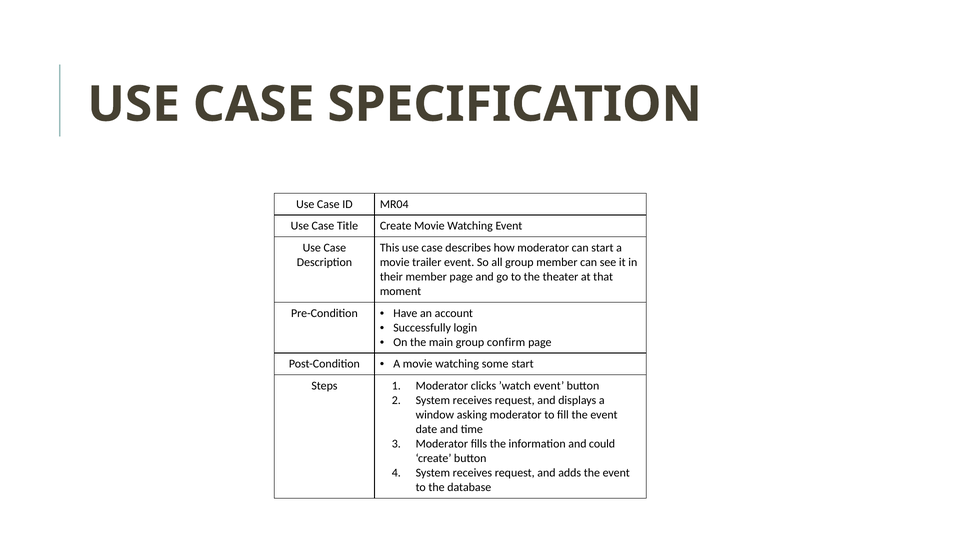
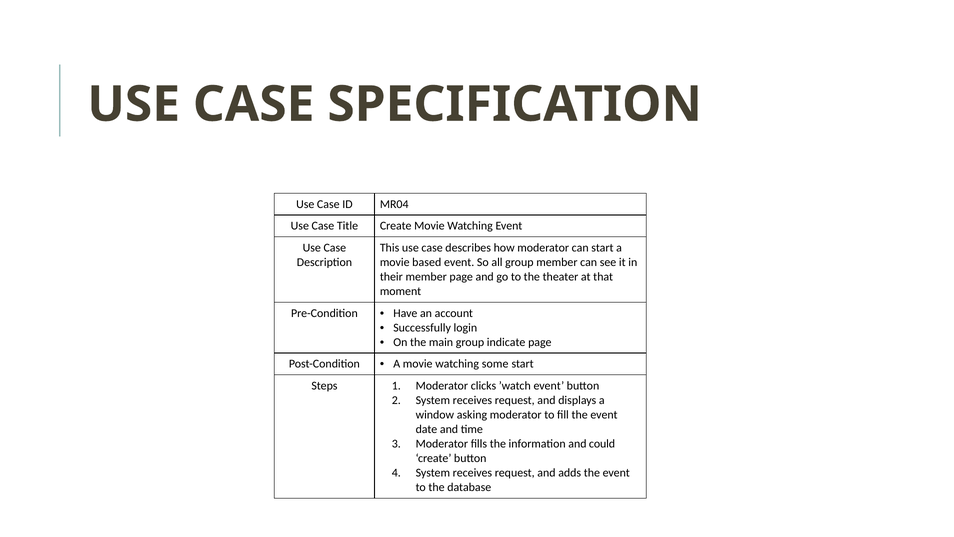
trailer: trailer -> based (427, 262)
confirm: confirm -> indicate (506, 342)
